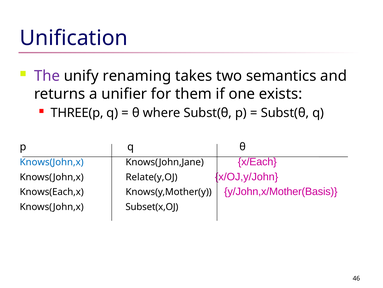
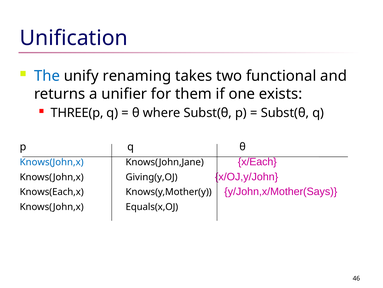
The colour: purple -> blue (47, 76)
semantics: semantics -> functional (281, 76)
Relate(y,OJ: Relate(y,OJ -> Giving(y,OJ (152, 177)
y/John,x/Mother(Basis: y/John,x/Mother(Basis -> y/John,x/Mother(Says (281, 191)
Subset(x,OJ: Subset(x,OJ -> Equals(x,OJ (152, 206)
